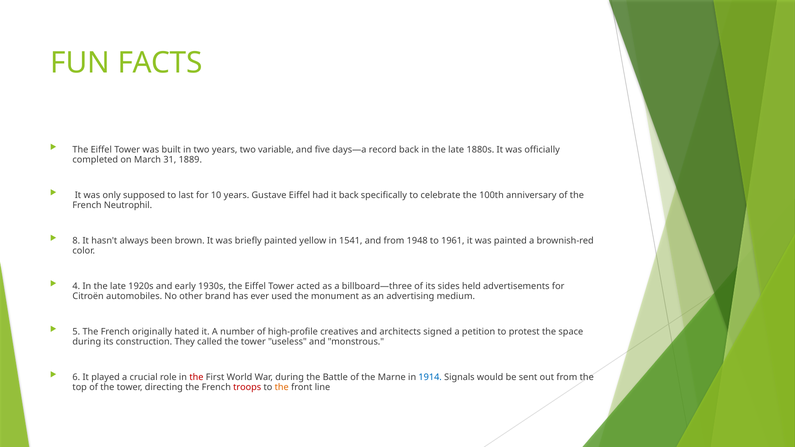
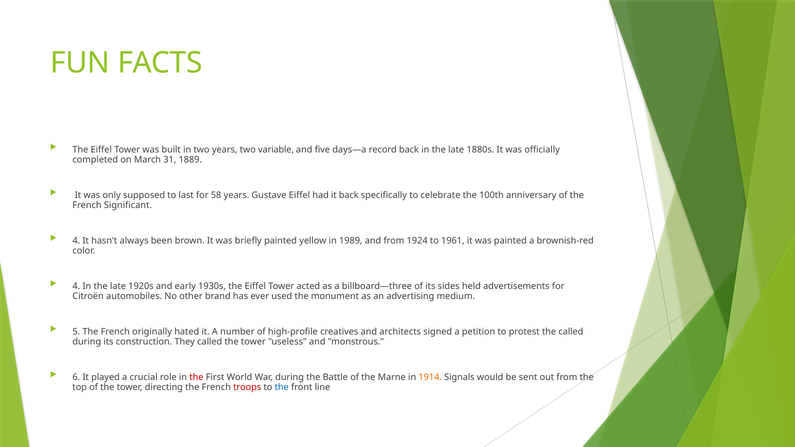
10: 10 -> 58 (216, 195)
Neutrophil: Neutrophil -> Significant (128, 205)
8: 8 -> 4 (76, 241)
1541: 1541 -> 1989 (351, 241)
1948: 1948 -> 1924 (417, 241)
the space: space -> called (571, 332)
1914 colour: blue -> orange (430, 377)
the colour: orange -> blue (282, 387)
